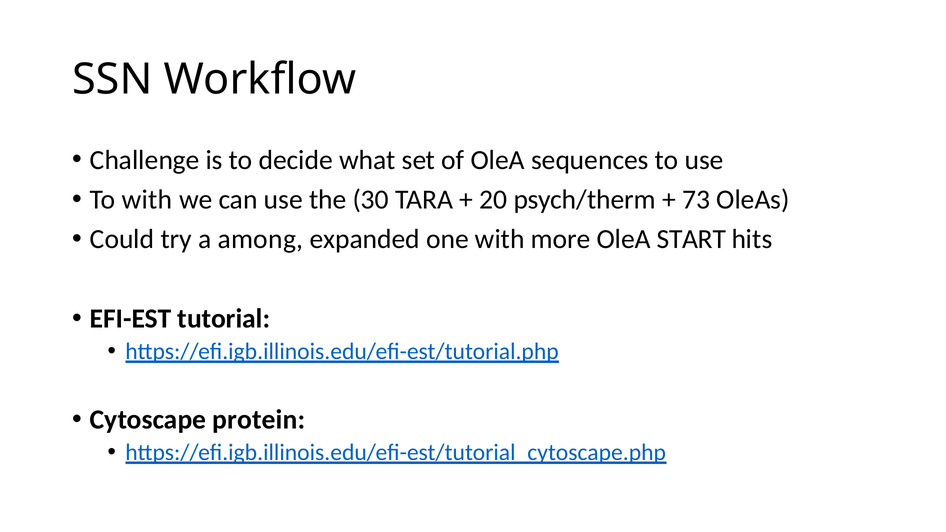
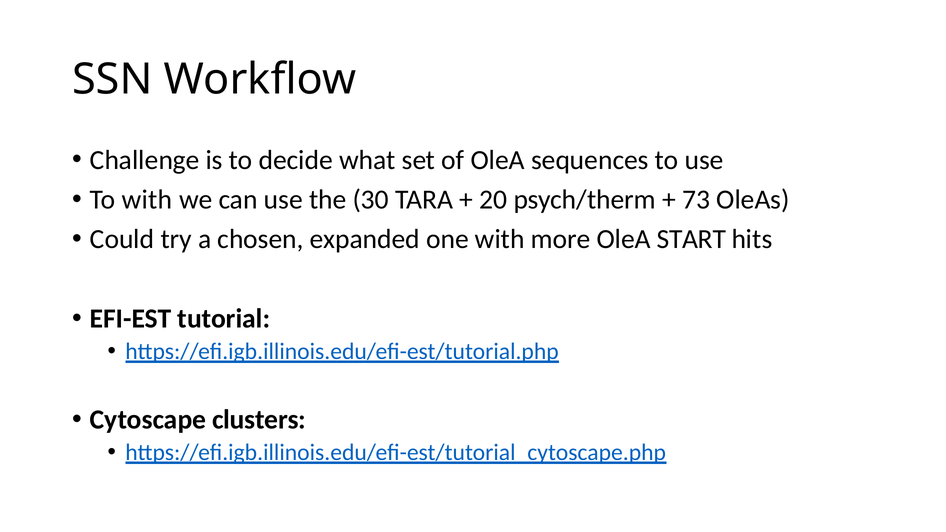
among: among -> chosen (261, 239)
protein: protein -> clusters (259, 420)
